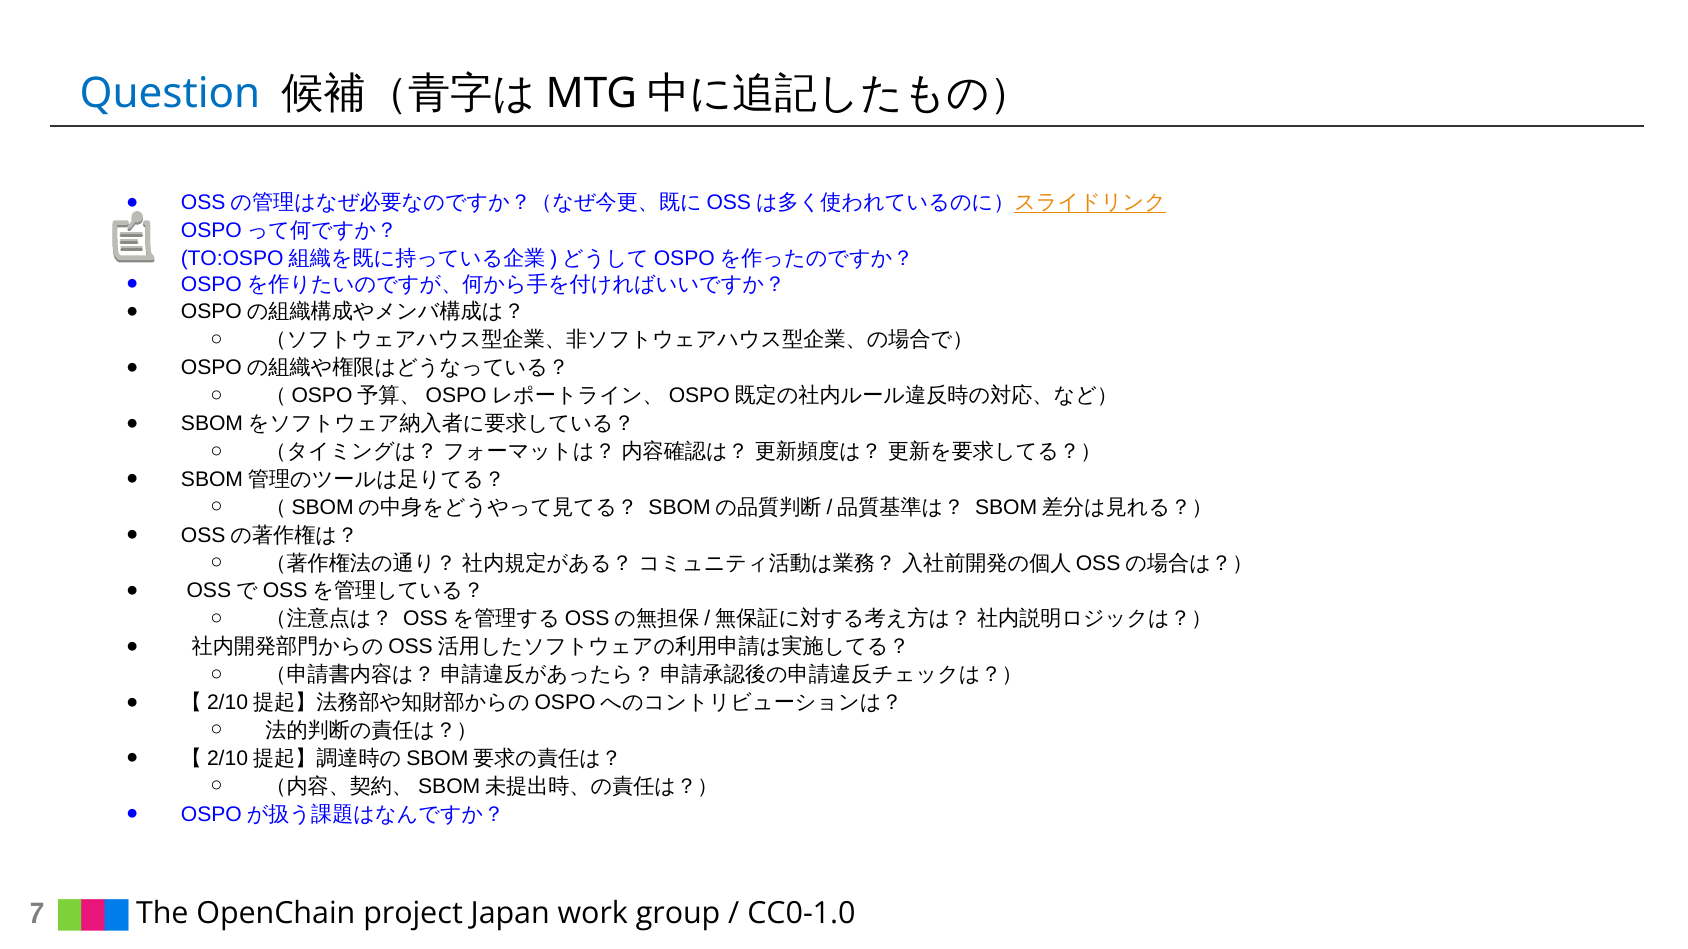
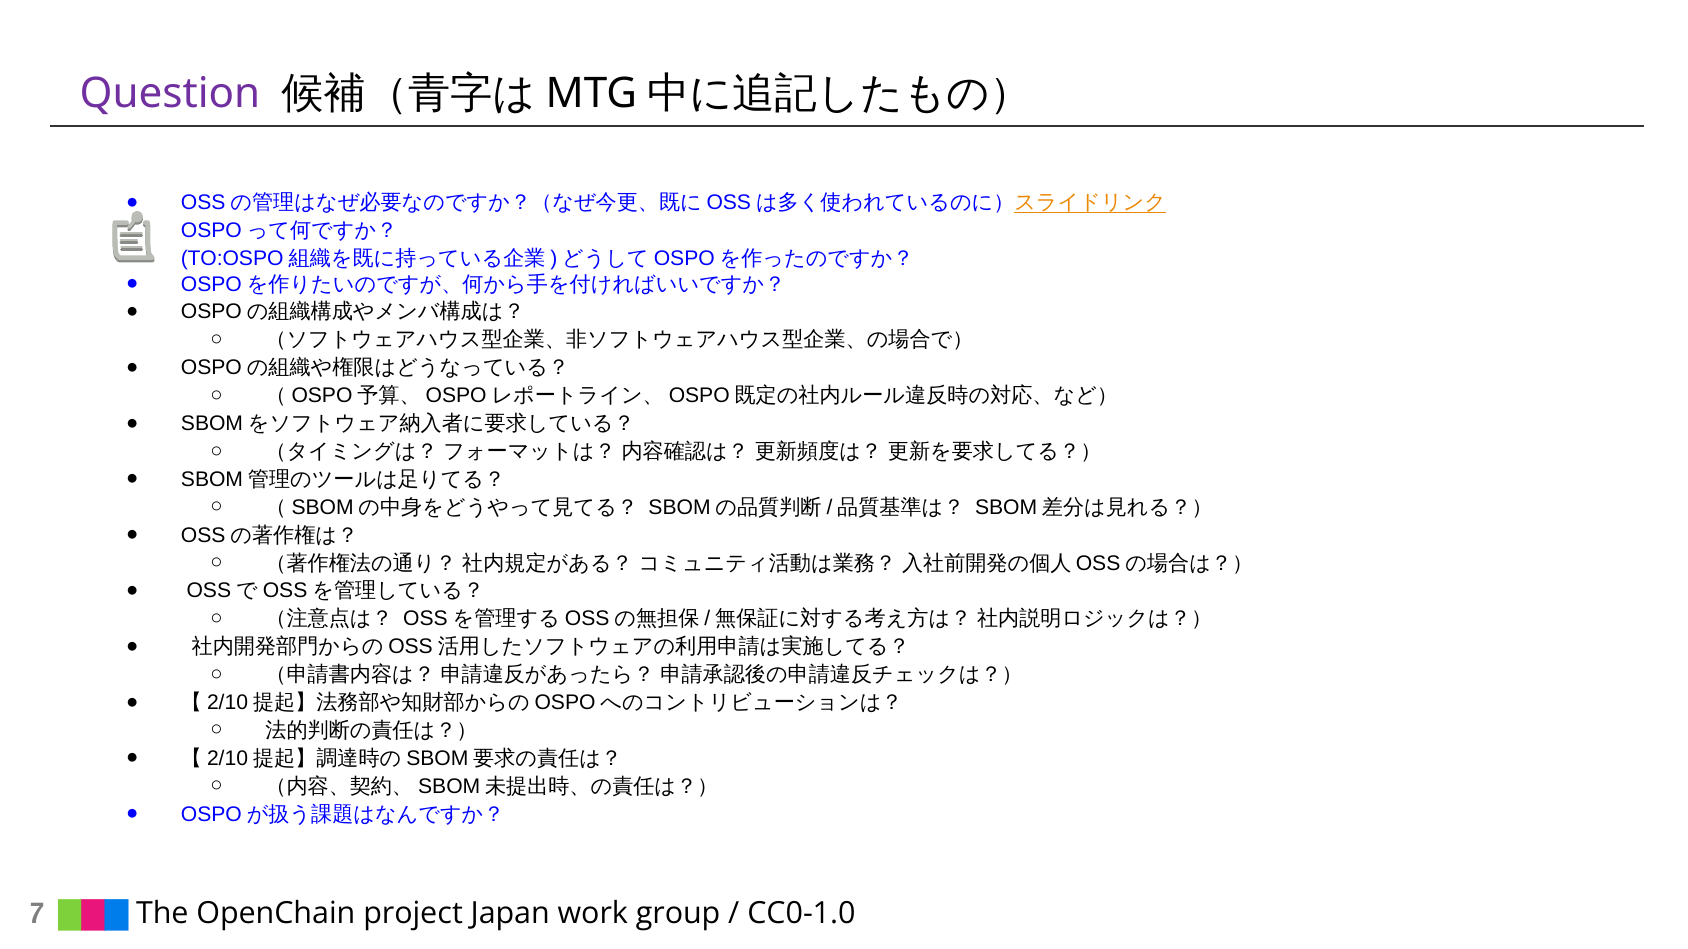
Question colour: blue -> purple (170, 94)
